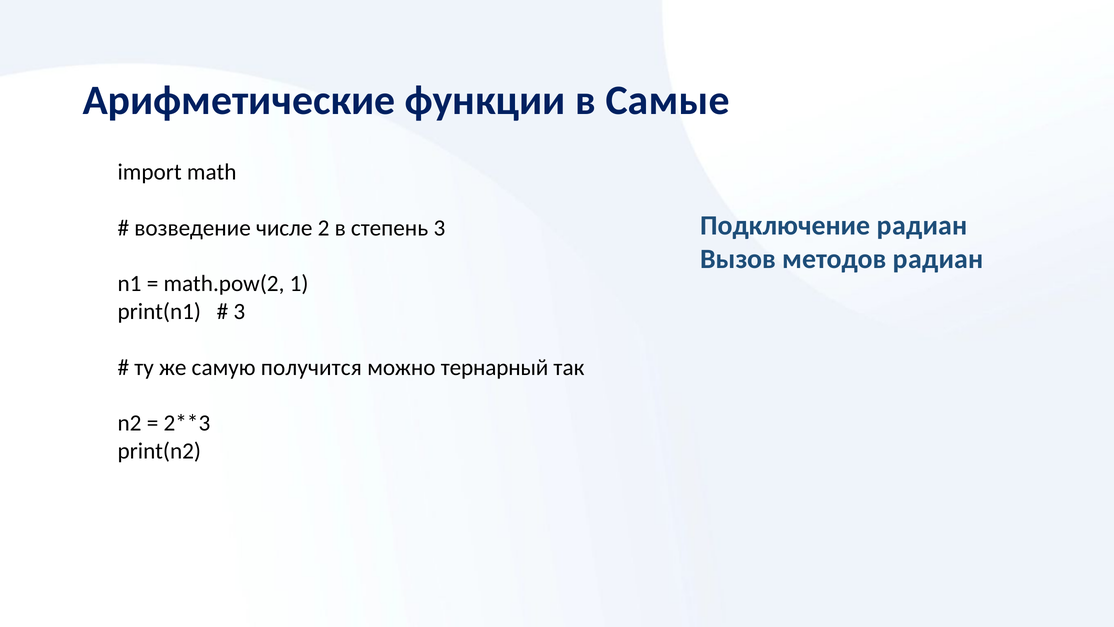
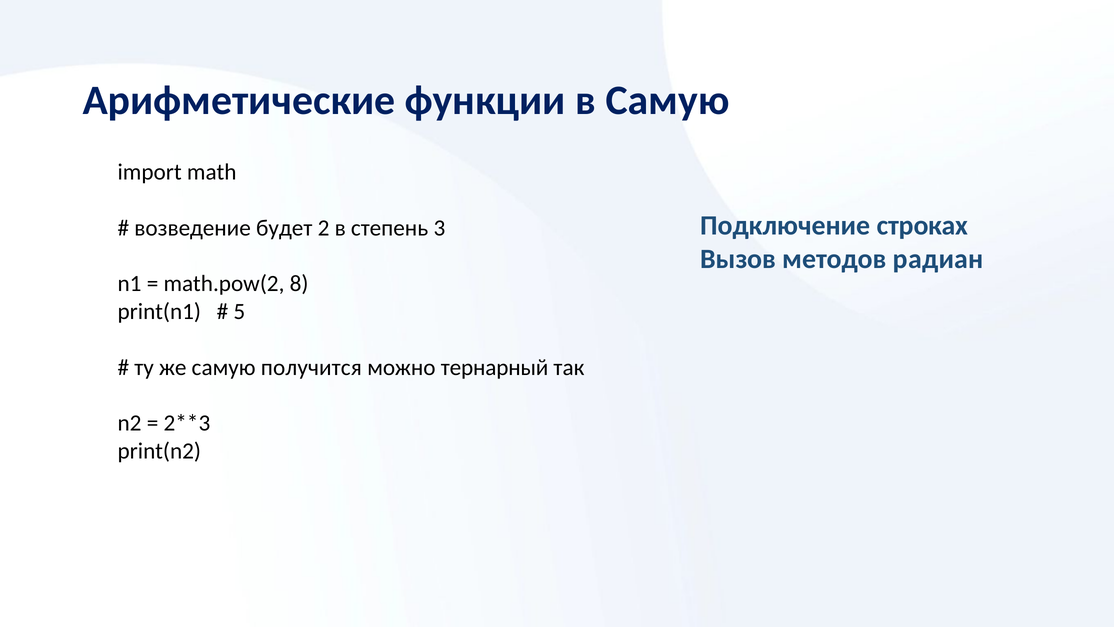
в Самые: Самые -> Самую (668, 101)
Подключение радиан: радиан -> строках (922, 226)
числе: числе -> будет (284, 228)
1: 1 -> 8 (299, 284)
3: 3 -> 5 (239, 311)
